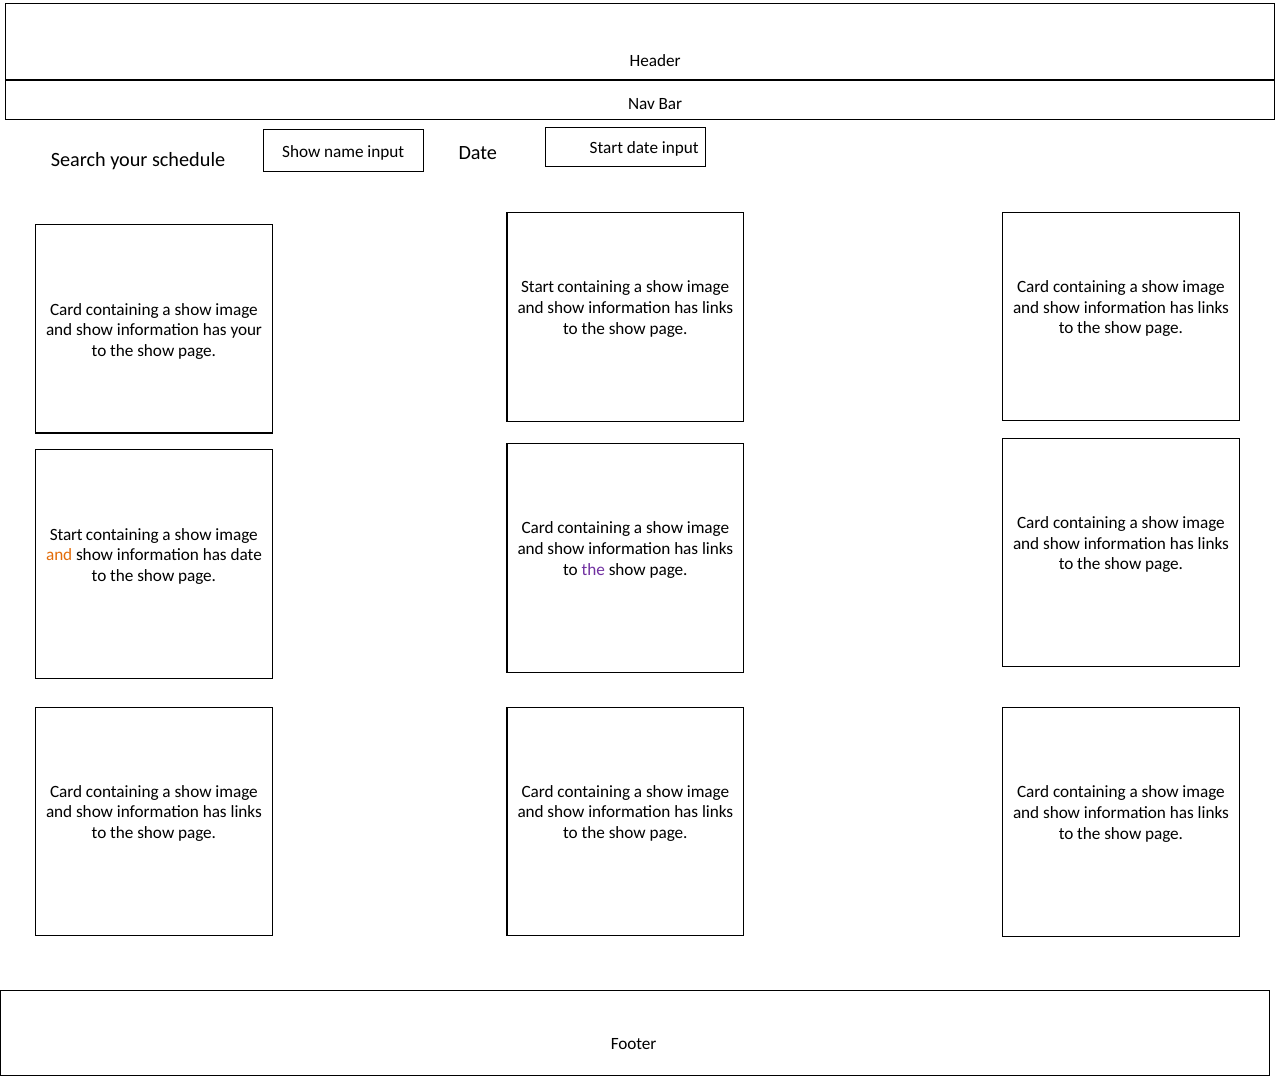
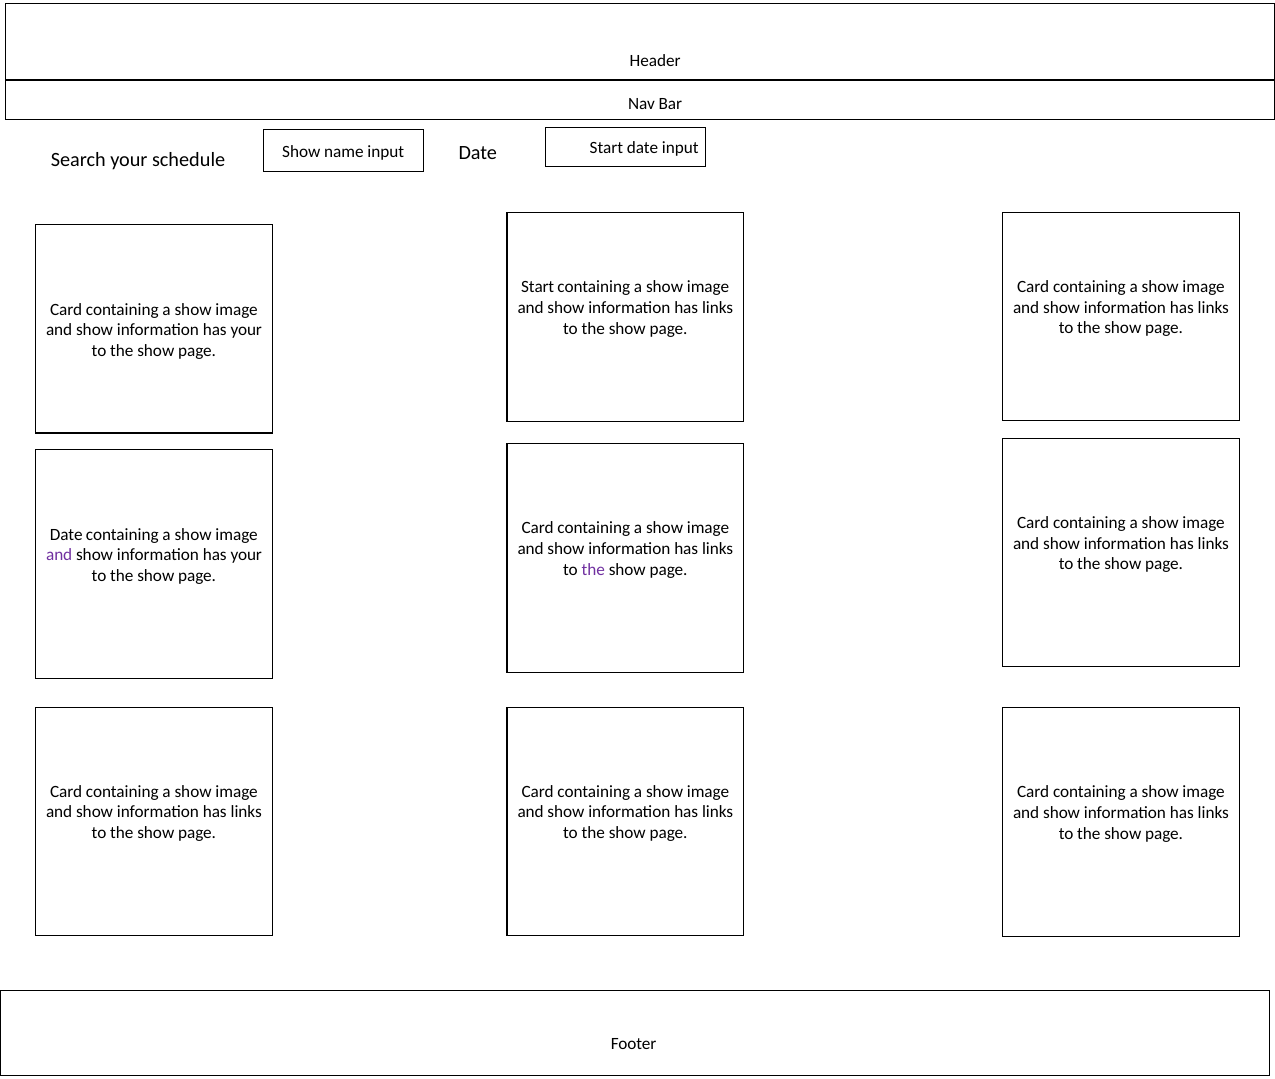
Start: Start -> Date (66, 535)
and colour: orange -> purple (59, 555)
date: date -> your (246, 555)
